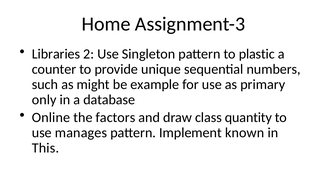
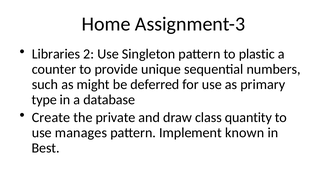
example: example -> deferred (155, 84)
only: only -> type (44, 100)
Online: Online -> Create (51, 117)
factors: factors -> private (116, 117)
This: This -> Best (46, 148)
